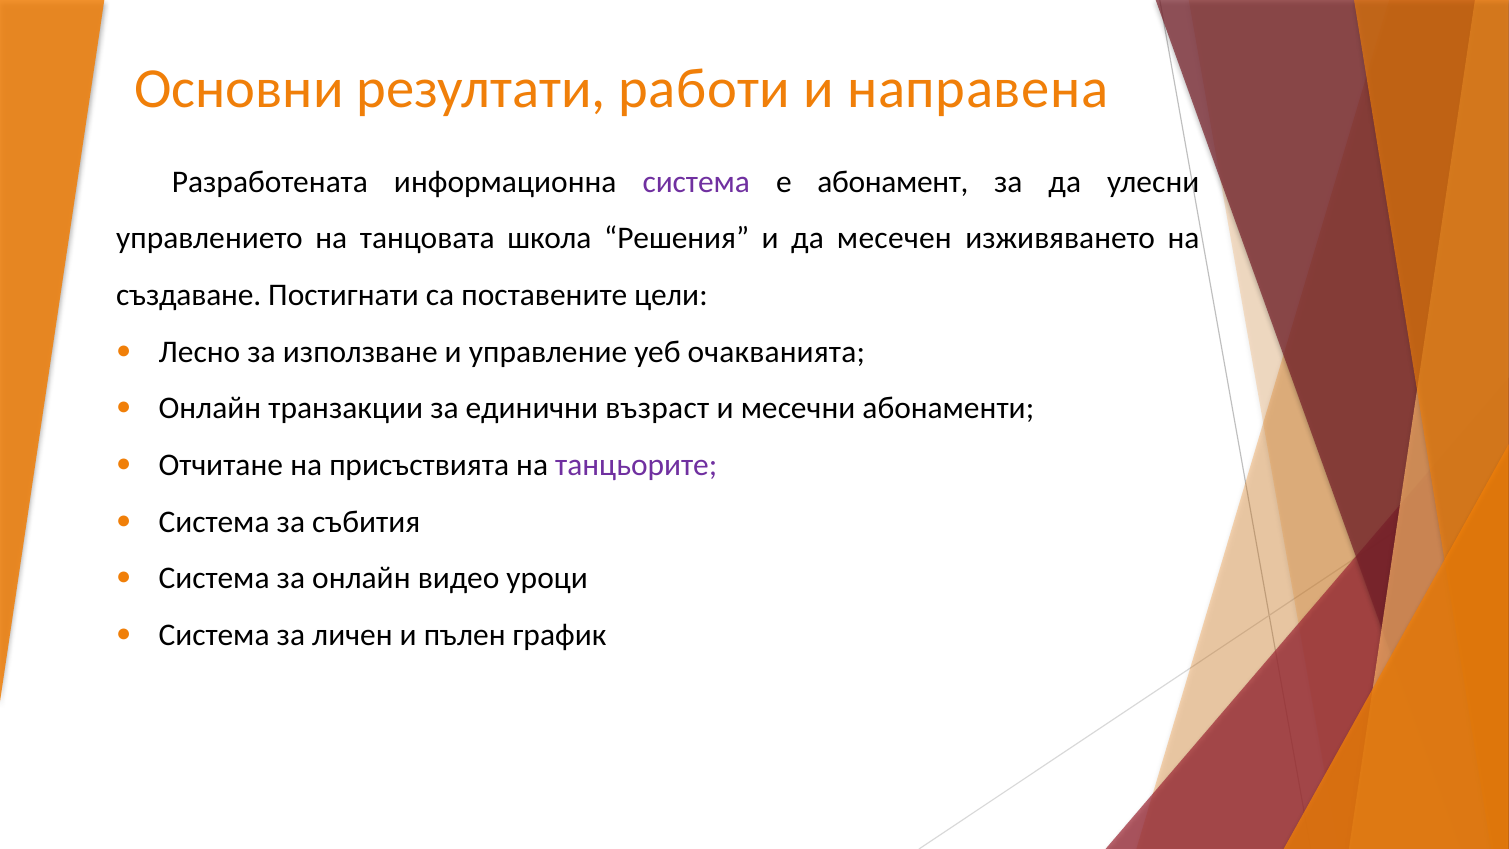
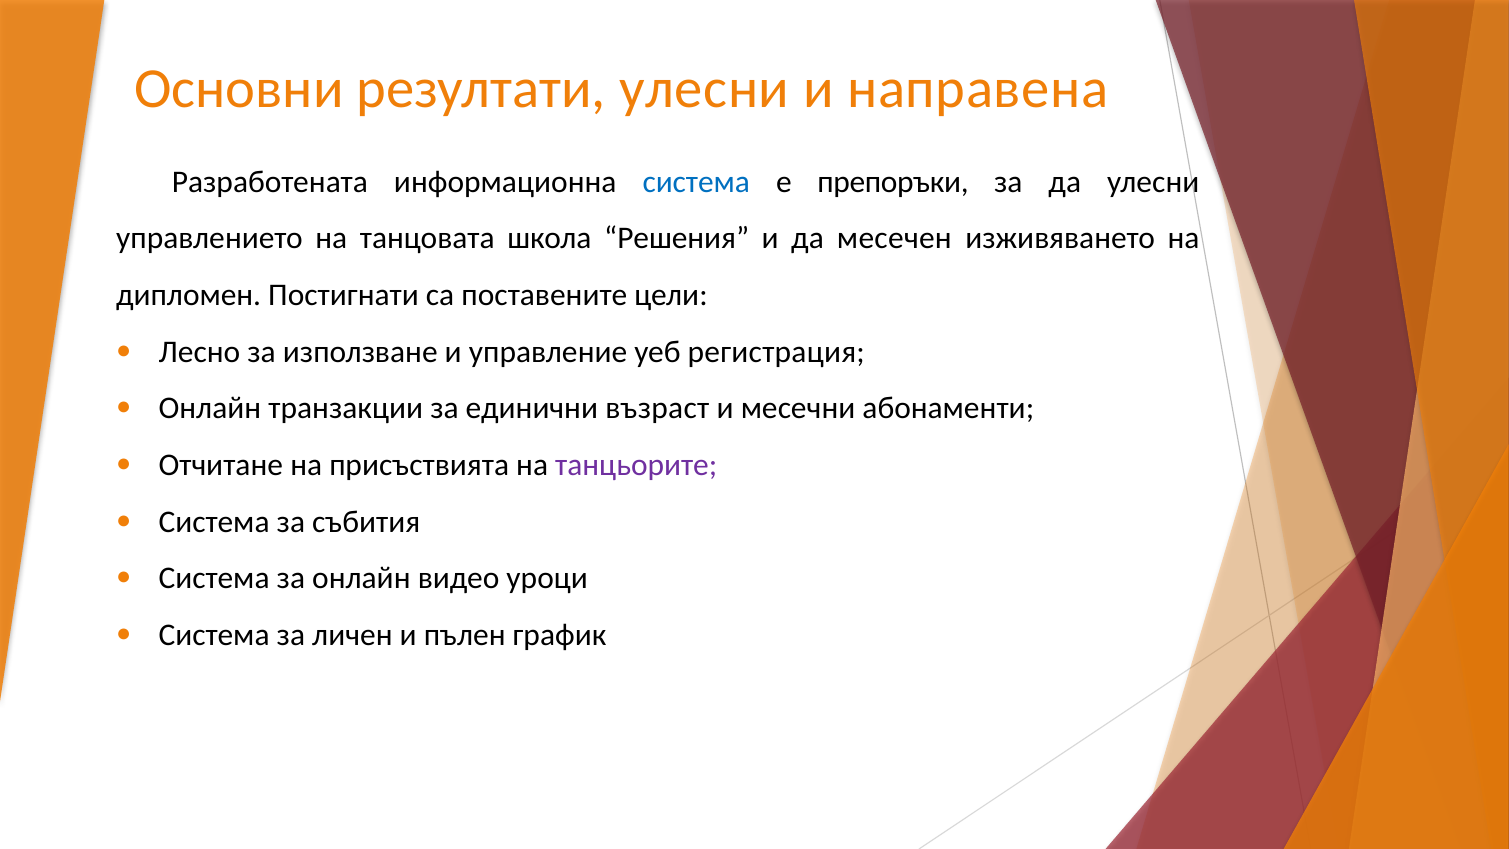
резултати работи: работи -> улесни (704, 89)
система colour: purple -> blue (696, 182)
абонамент: абонамент -> препоръки (893, 182)
създаване: създаване -> дипломен (189, 295)
очакванията: очакванията -> регистрация (776, 352)
